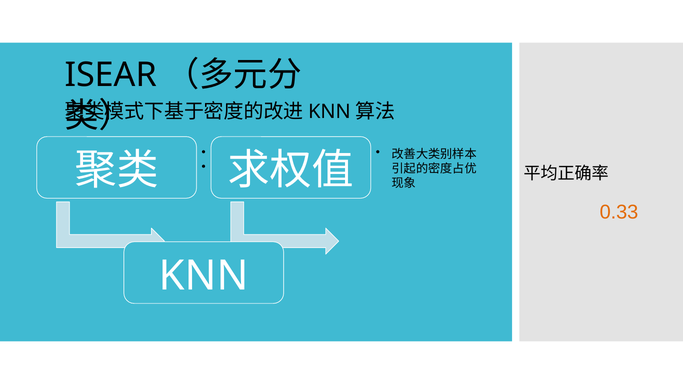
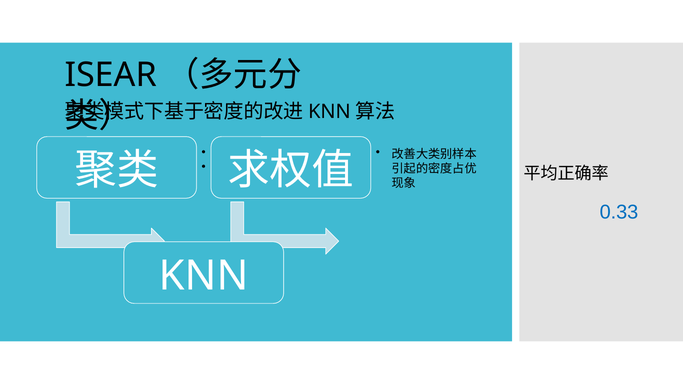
0.33 colour: orange -> blue (619, 212)
